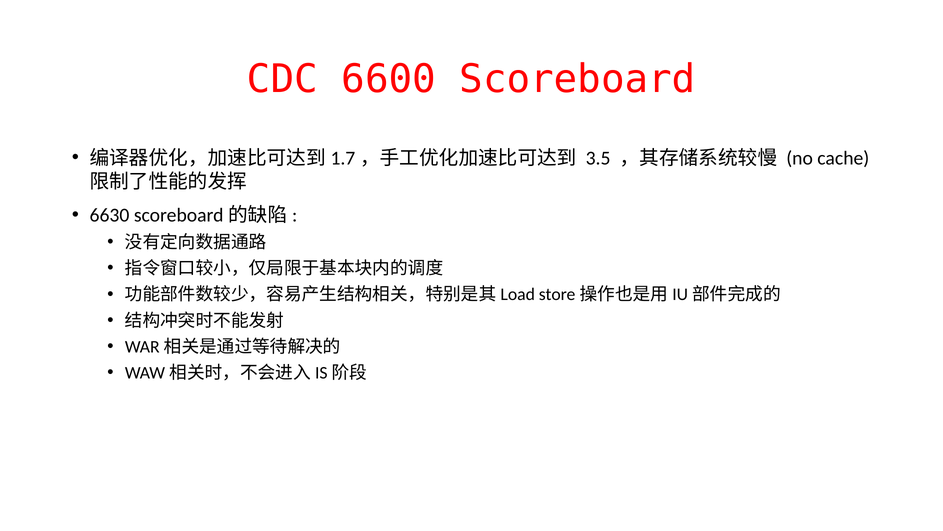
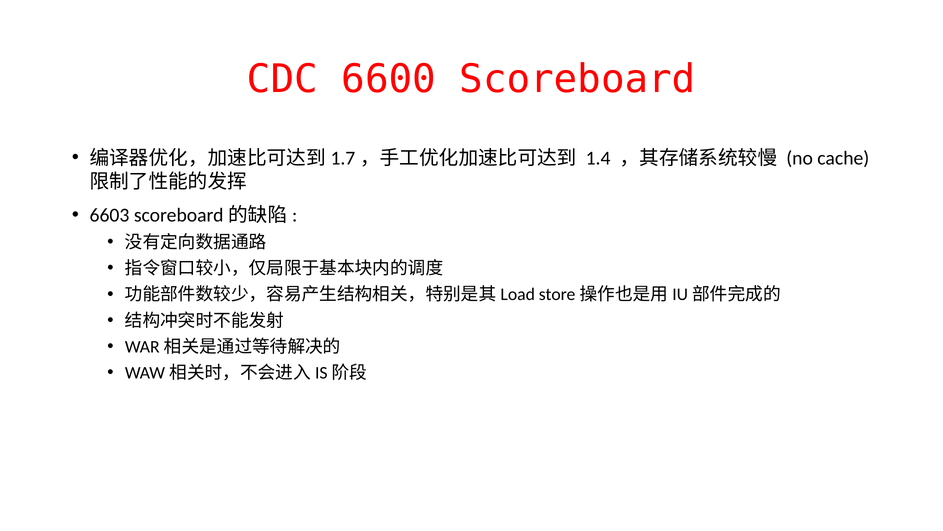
3.5: 3.5 -> 1.4 (598, 158)
6630: 6630 -> 6603 (109, 215)
